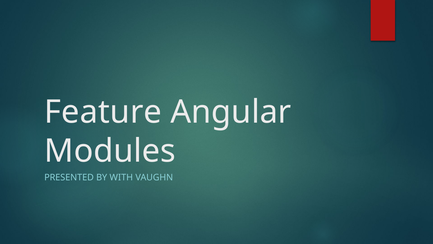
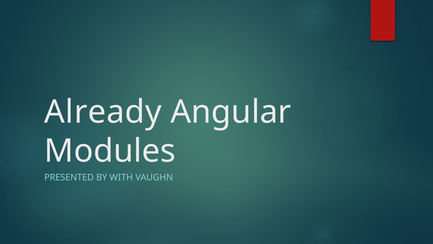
Feature: Feature -> Already (103, 112)
